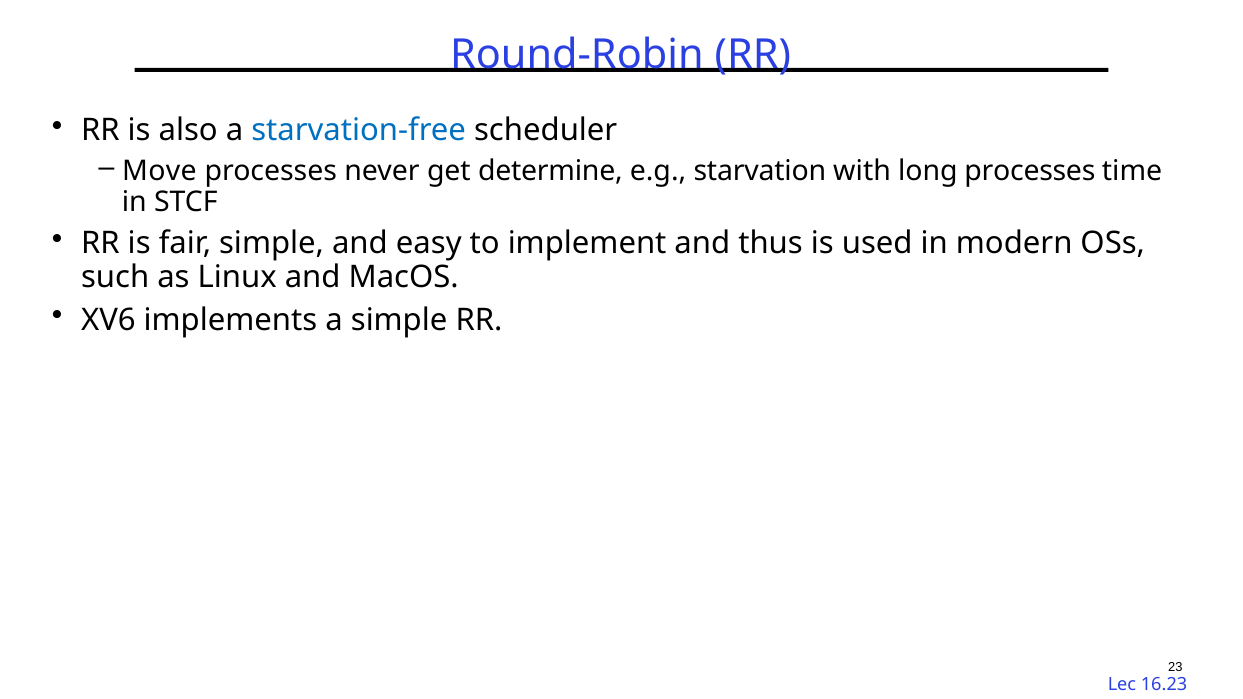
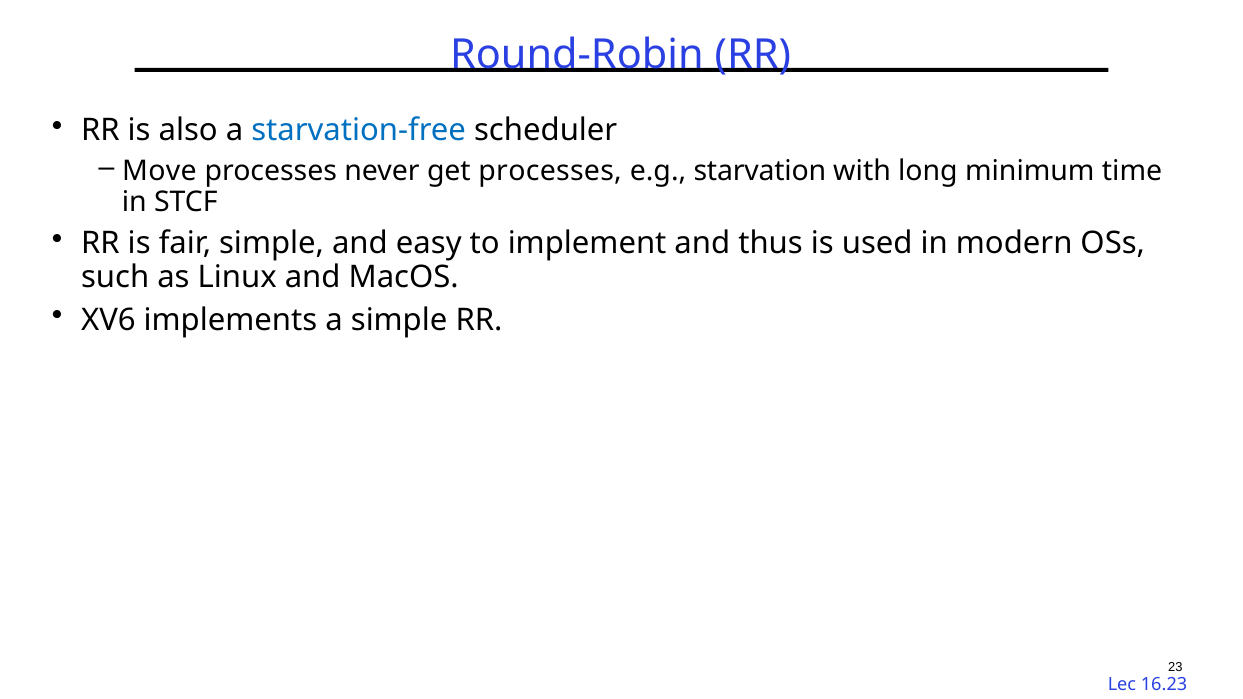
get determine: determine -> processes (550, 171)
long processes: processes -> minimum (1030, 171)
